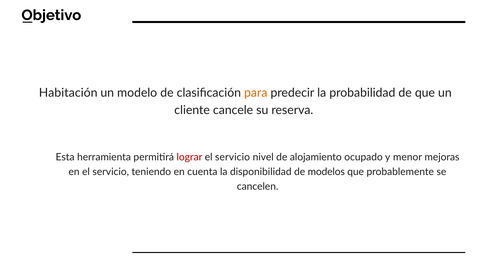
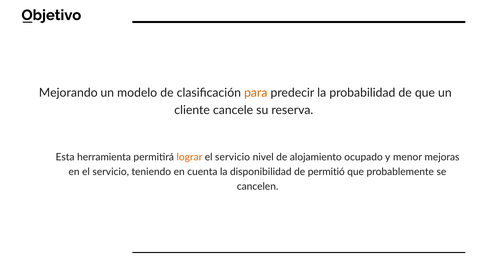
Habitación: Habitación -> Mejorando (68, 93)
lograr colour: red -> orange (189, 157)
modelos: modelos -> permitió (326, 172)
